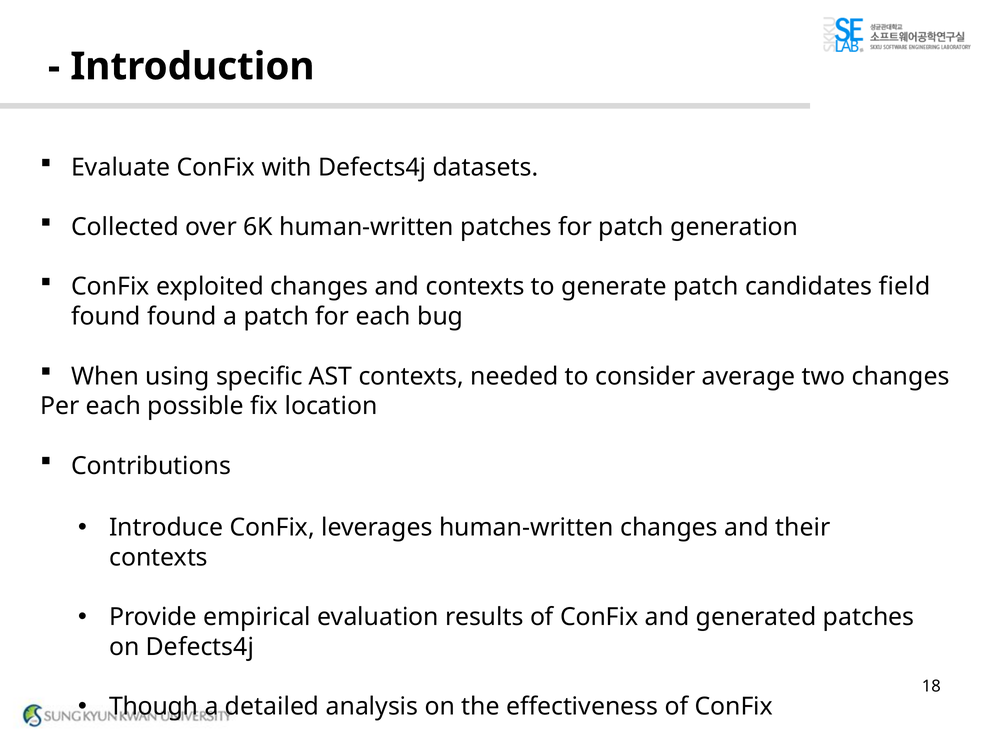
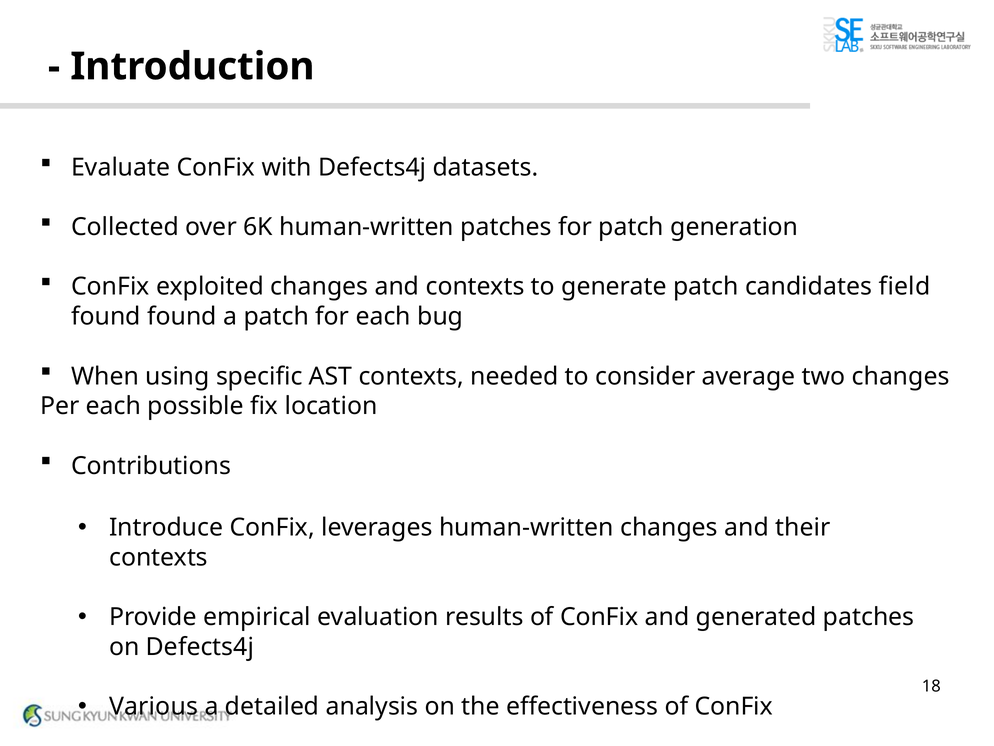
Though: Though -> Various (154, 706)
